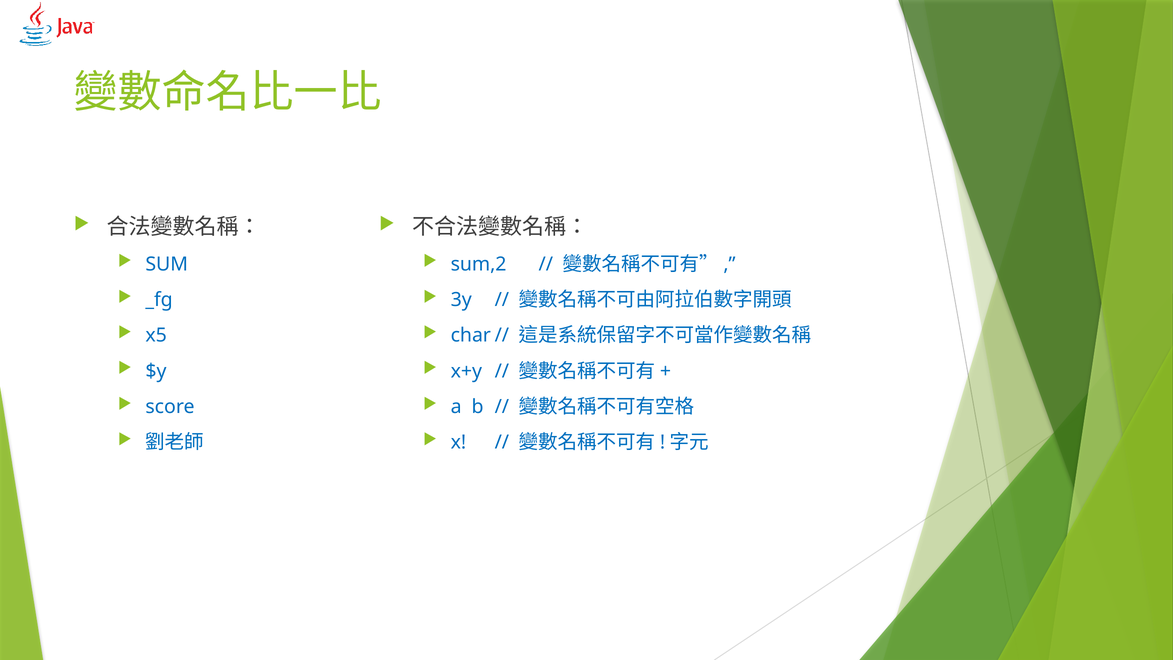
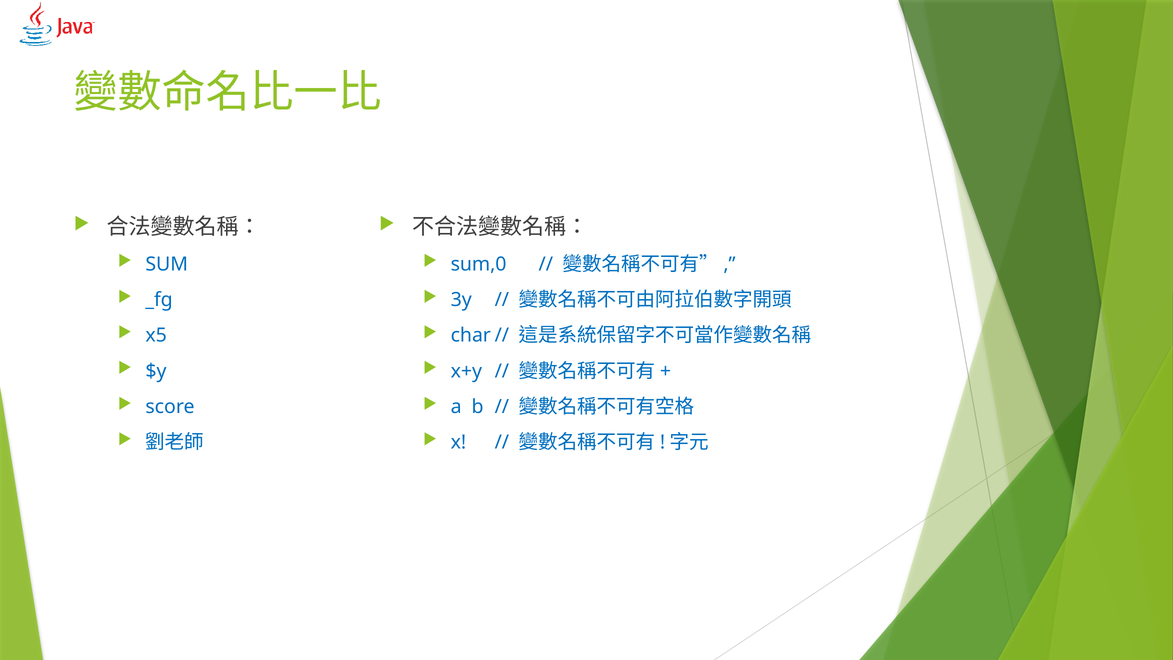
sum,2: sum,2 -> sum,0 (479, 264)
